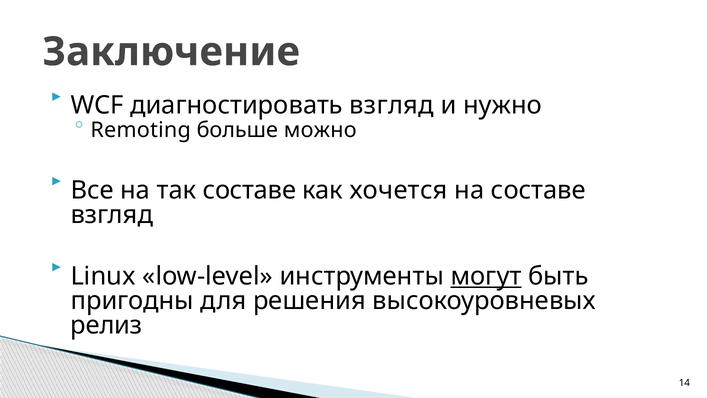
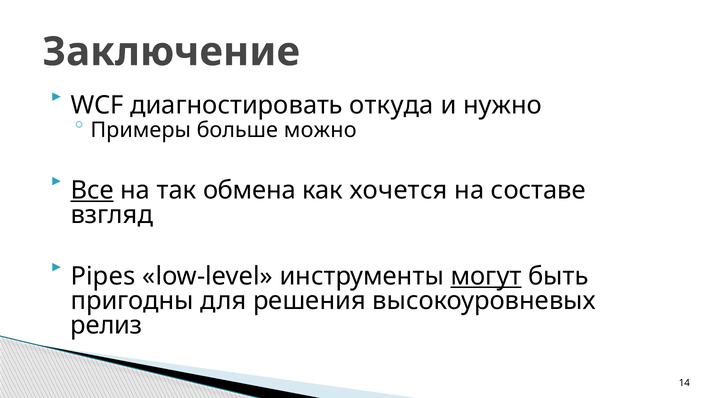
диагностировать взгляд: взгляд -> откуда (392, 105)
Remoting: Remoting -> Примеры (141, 130)
Все underline: none -> present (92, 190)
так составе: составе -> обмена (249, 190)
Linux: Linux -> Pipes (103, 276)
